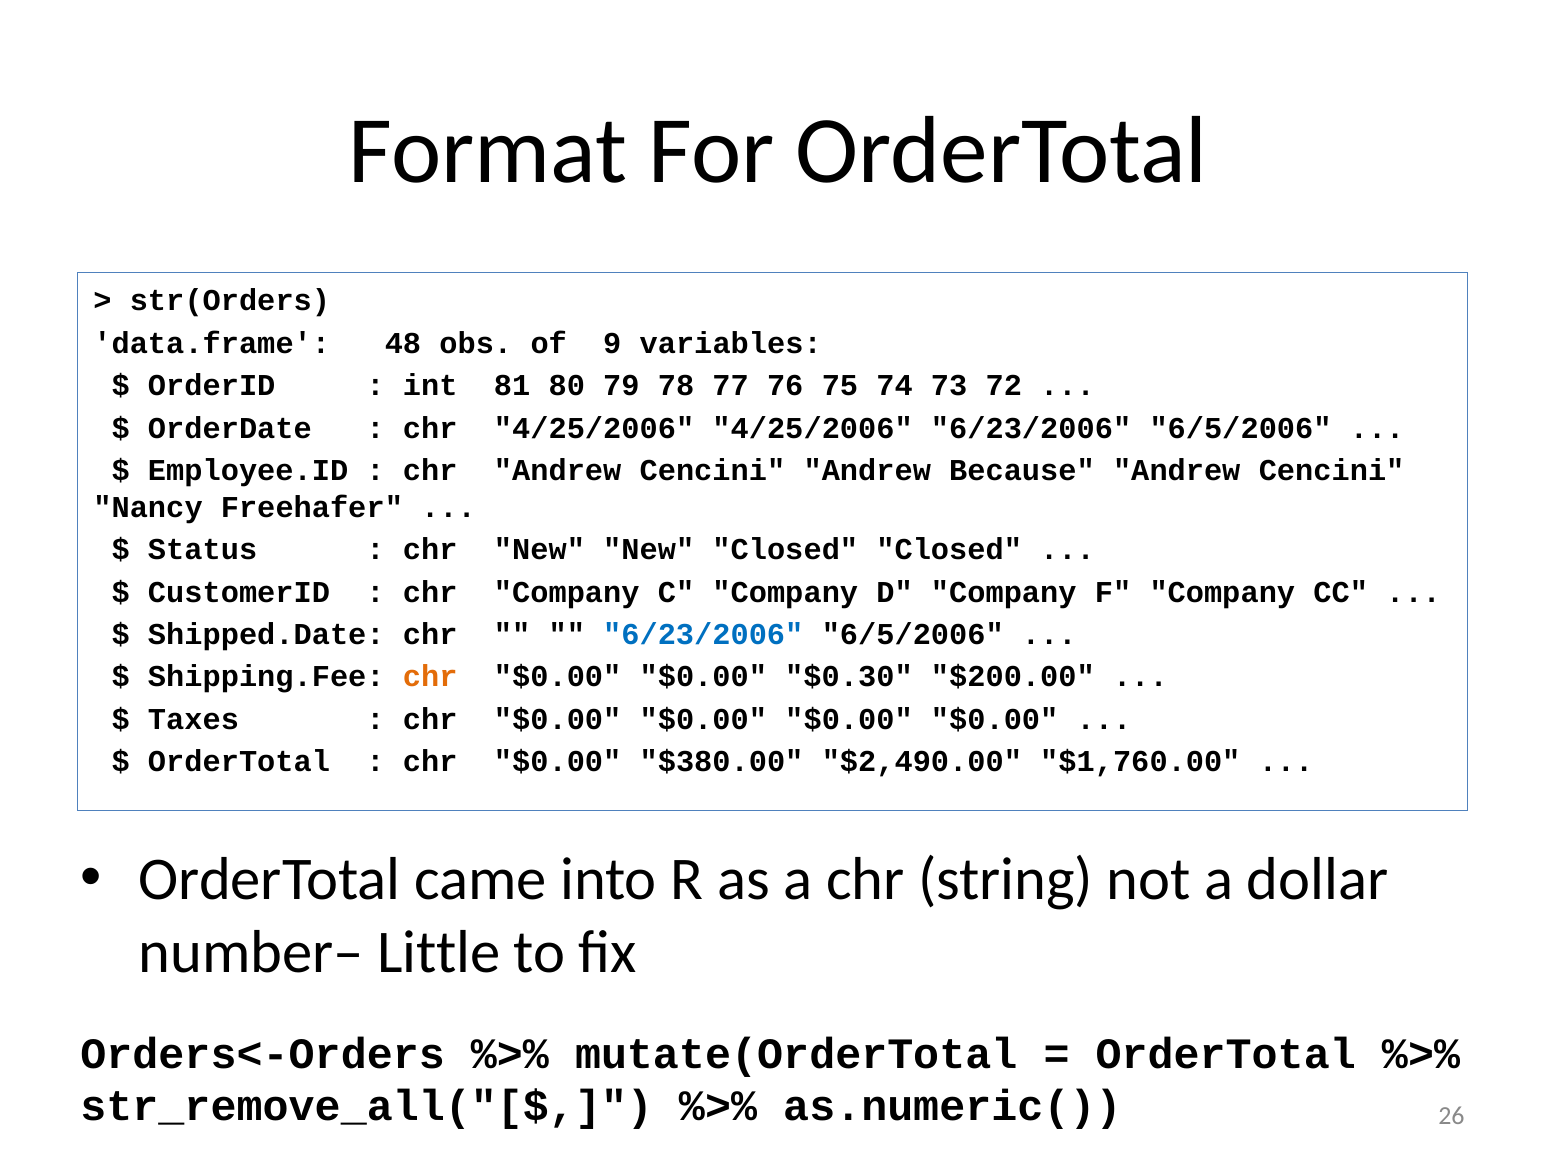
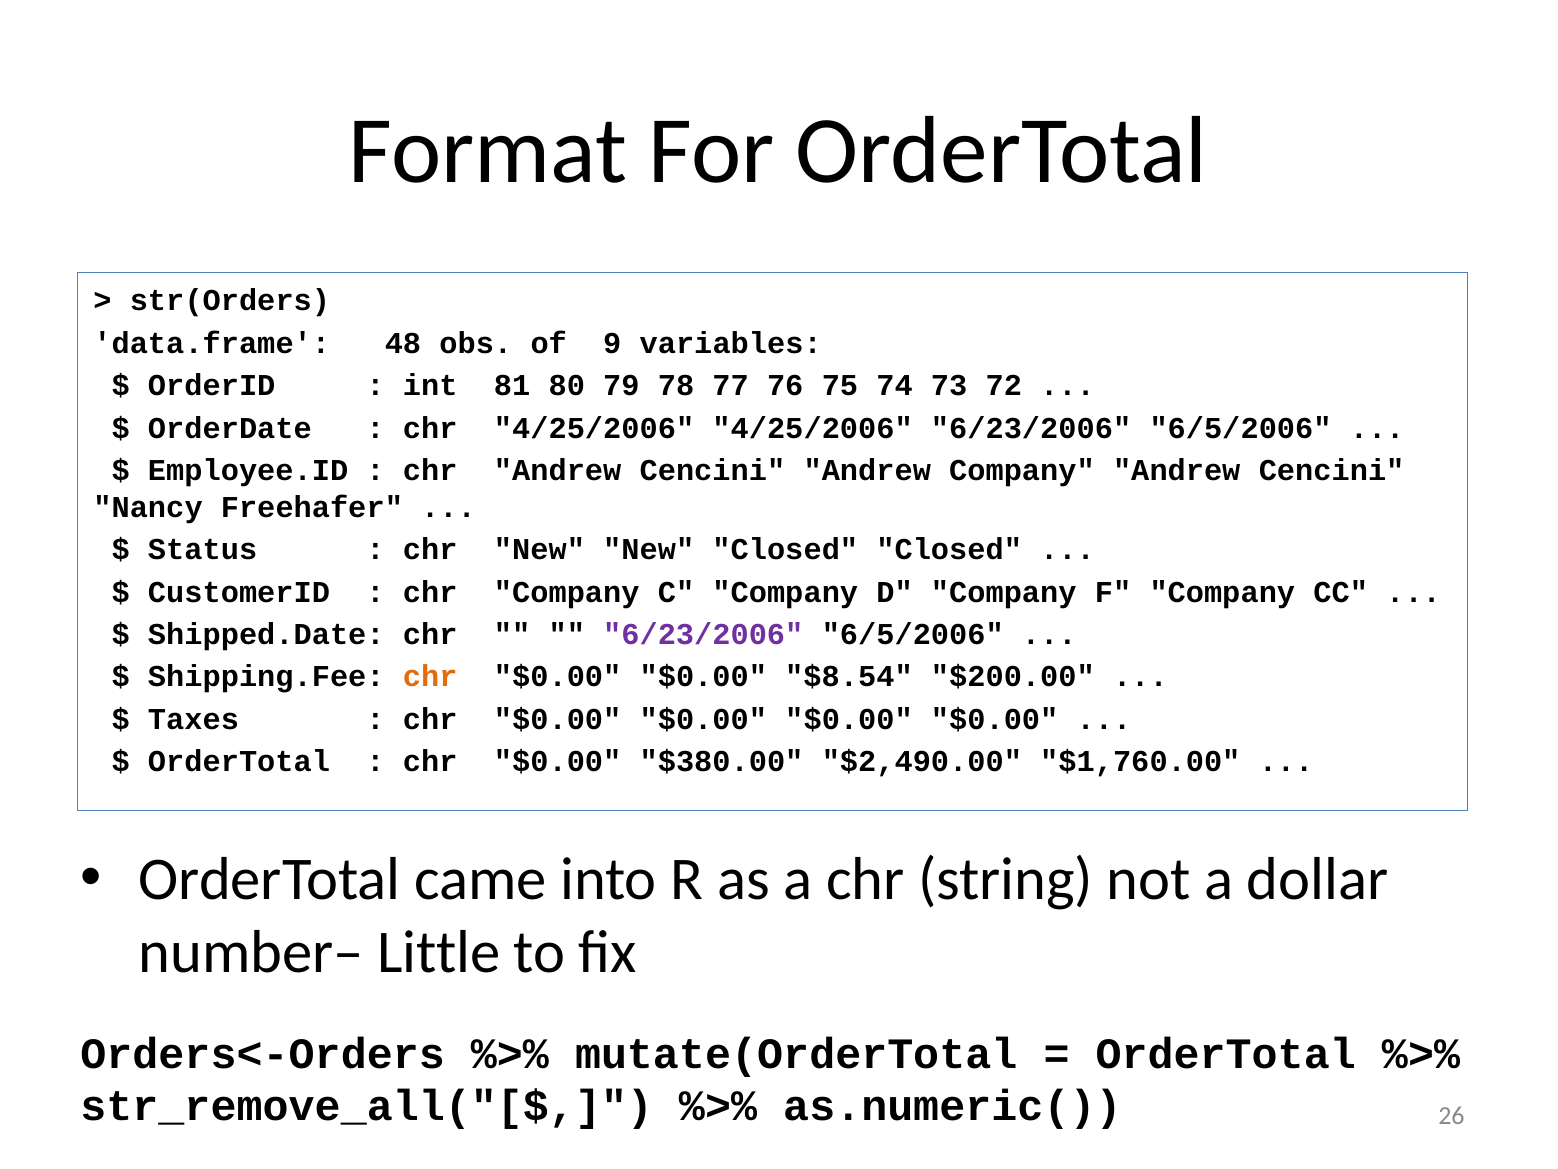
Andrew Because: Because -> Company (1022, 471)
6/23/2006 colour: blue -> purple (703, 634)
$0.30: $0.30 -> $8.54 (849, 677)
